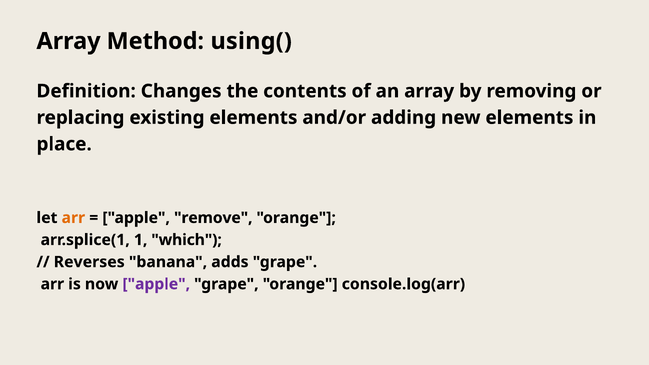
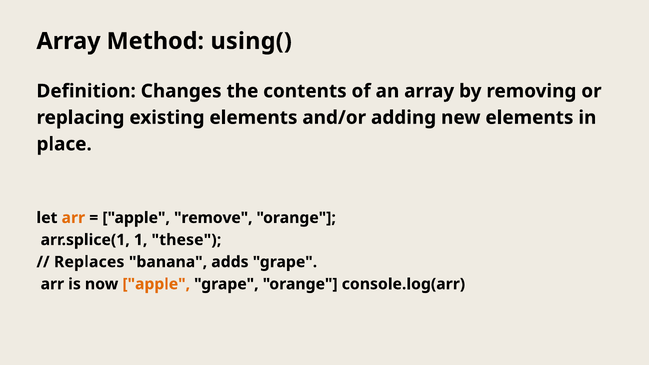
which: which -> these (186, 240)
Reverses: Reverses -> Replaces (89, 262)
apple colour: purple -> orange (156, 284)
